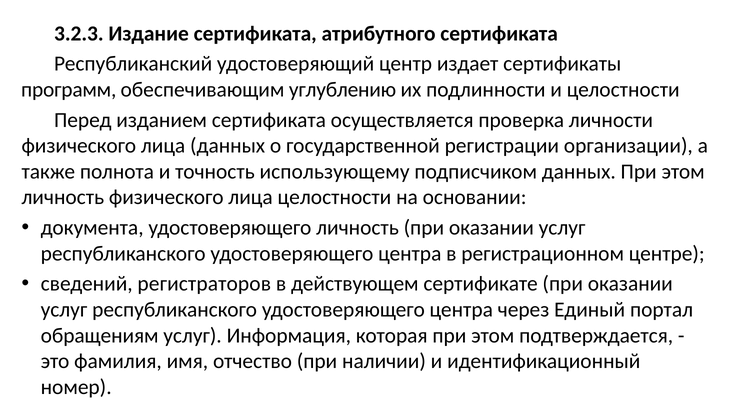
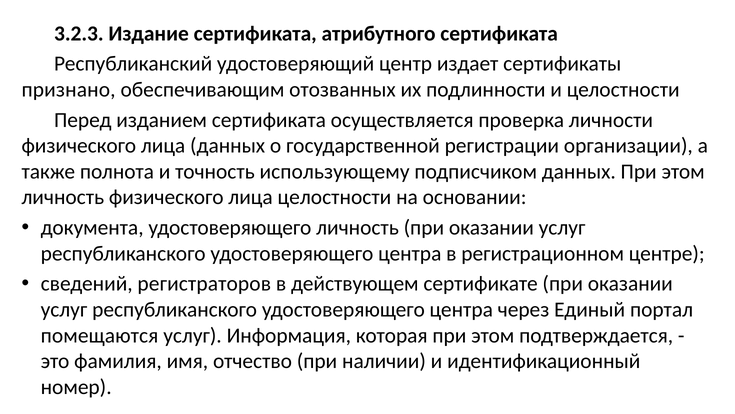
программ: программ -> признано (69, 90)
углублению: углублению -> отозванных (342, 90)
обращениям: обращениям -> помещаются (100, 335)
